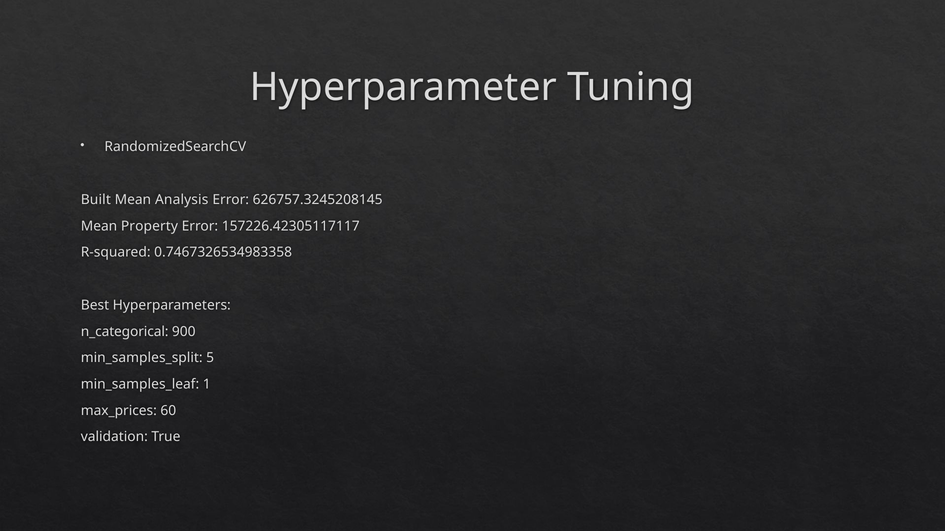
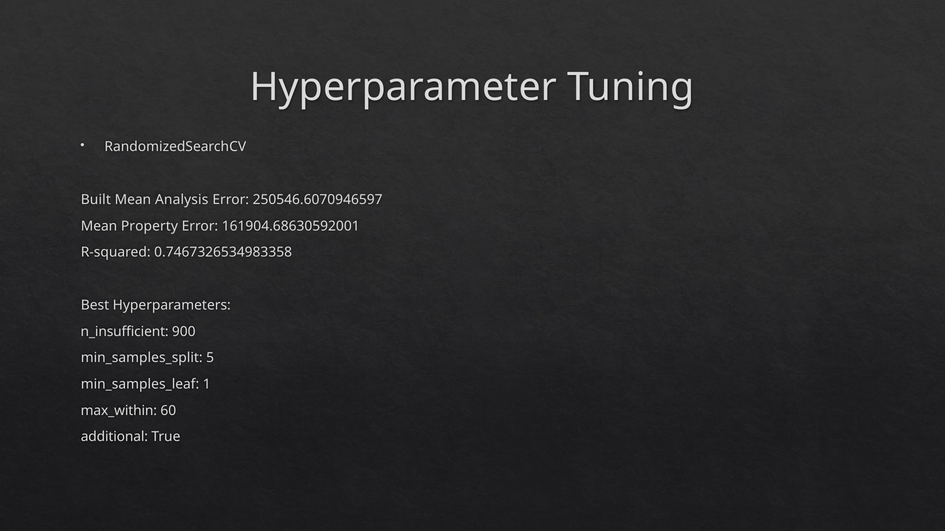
626757.3245208145: 626757.3245208145 -> 250546.6070946597 (318, 200)
157226.42305117117: 157226.42305117117 -> 161904.68630592001 (291, 226)
n_categorical: n_categorical -> n_insufficient (125, 332)
max_prices: max_prices -> max_within (119, 411)
validation: validation -> additional (114, 437)
